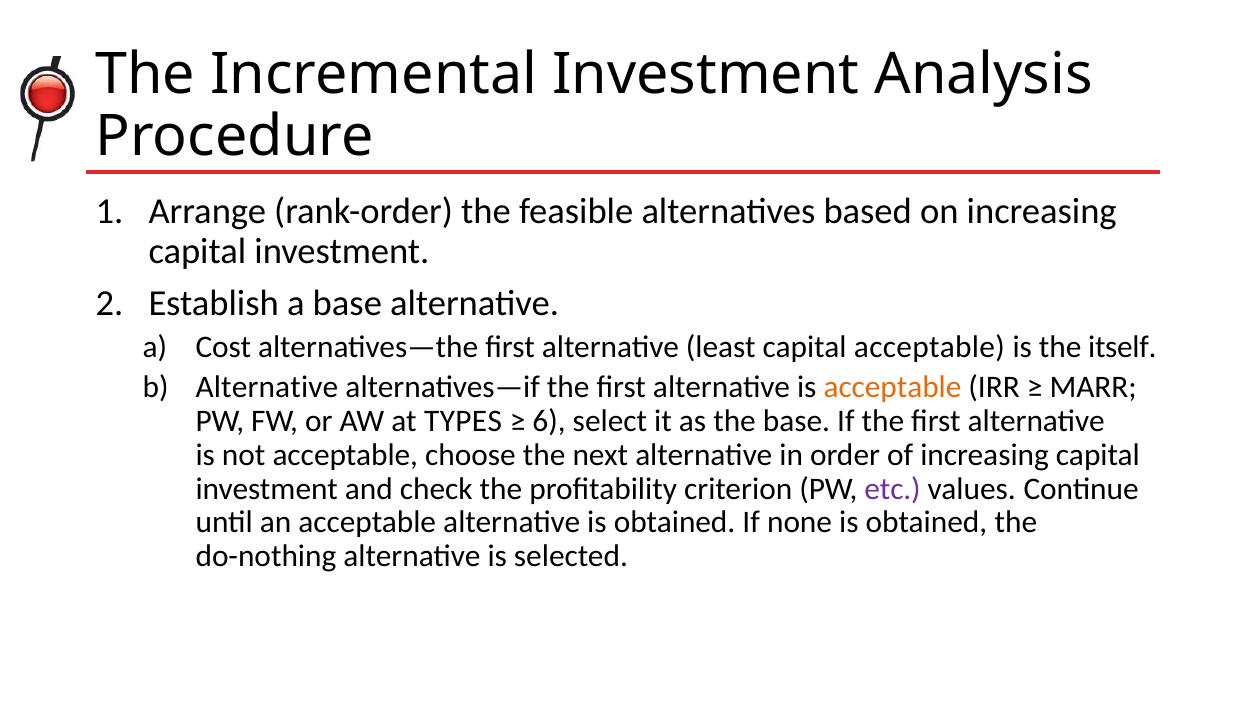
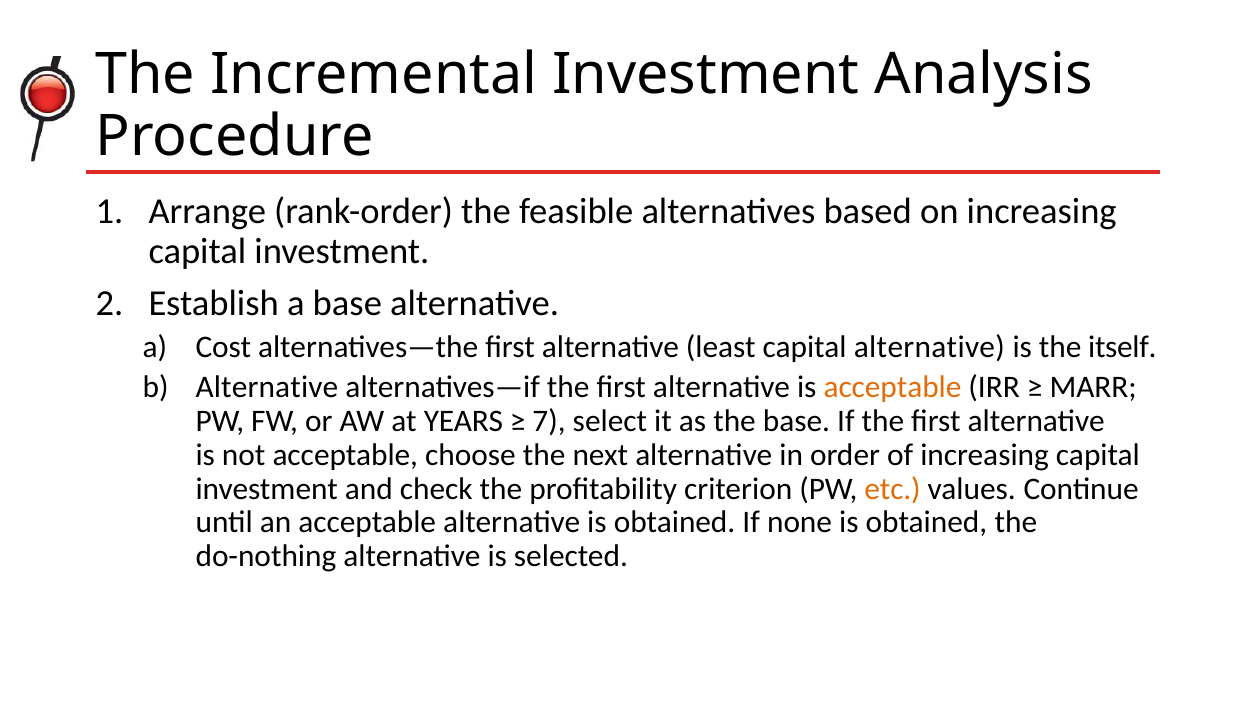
capital acceptable: acceptable -> alternative (929, 347)
TYPES: TYPES -> YEARS (463, 421)
6: 6 -> 7 (549, 421)
etc colour: purple -> orange (893, 489)
